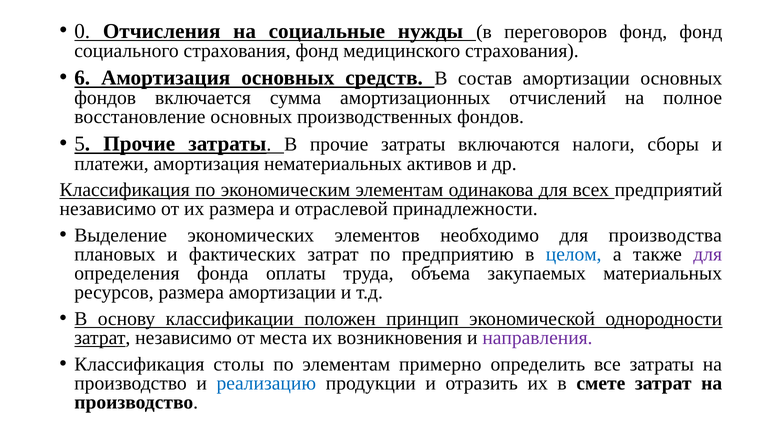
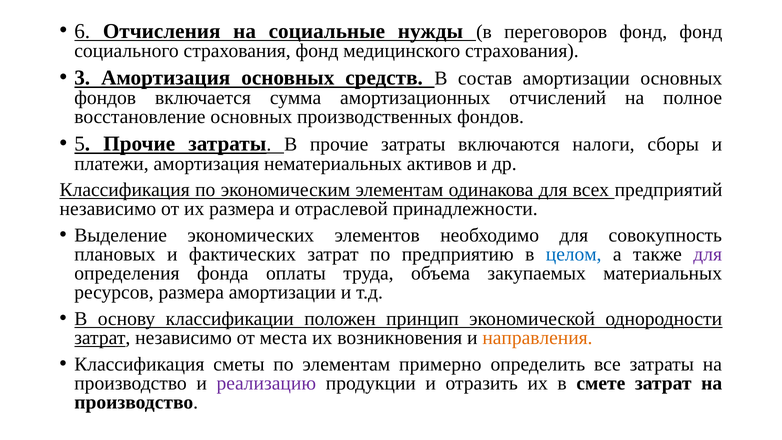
0: 0 -> 6 (82, 31)
6: 6 -> 3 (82, 78)
производства: производства -> совокупность (665, 235)
направления colour: purple -> orange (537, 338)
столы: столы -> сметы (239, 364)
реализацию colour: blue -> purple (266, 383)
